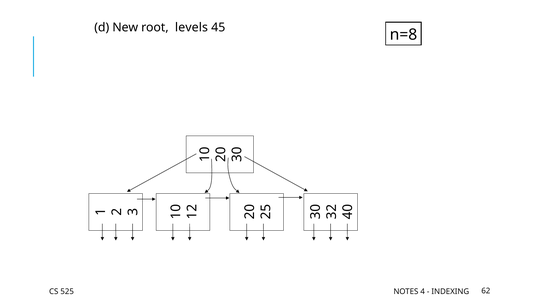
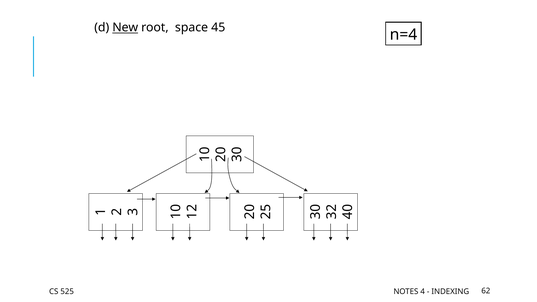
New underline: none -> present (125, 28)
levels: levels -> space (192, 28)
n=8: n=8 -> n=4 (404, 35)
